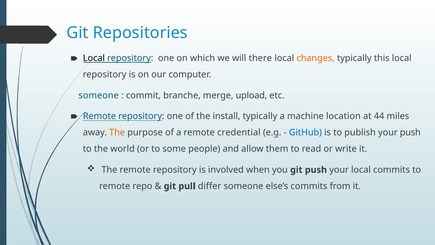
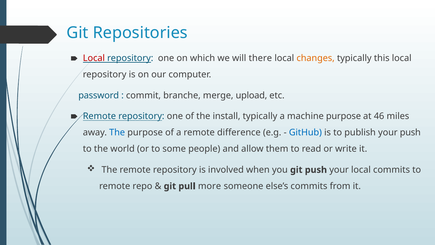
Local colour: black -> red (94, 58)
someone: someone -> password (99, 95)
machine location: location -> purpose (343, 116)
44: 44 -> 46 (379, 116)
The colour: orange -> blue (117, 132)
credential: credential -> difference (239, 132)
differ: differ -> more (210, 186)
